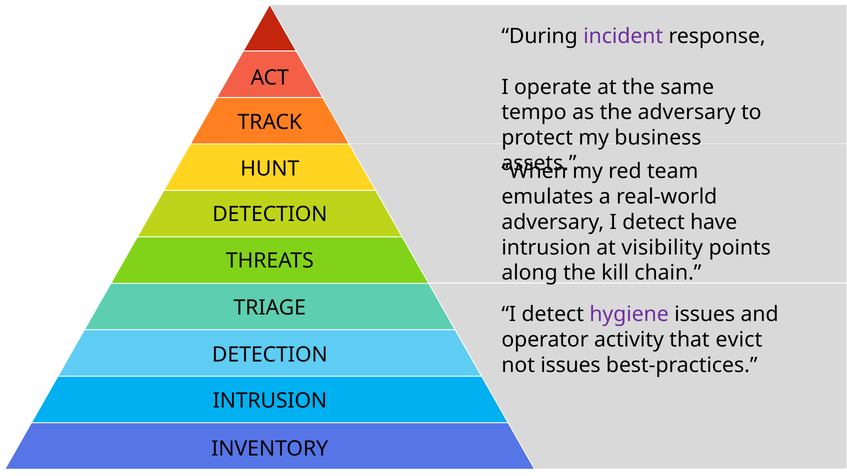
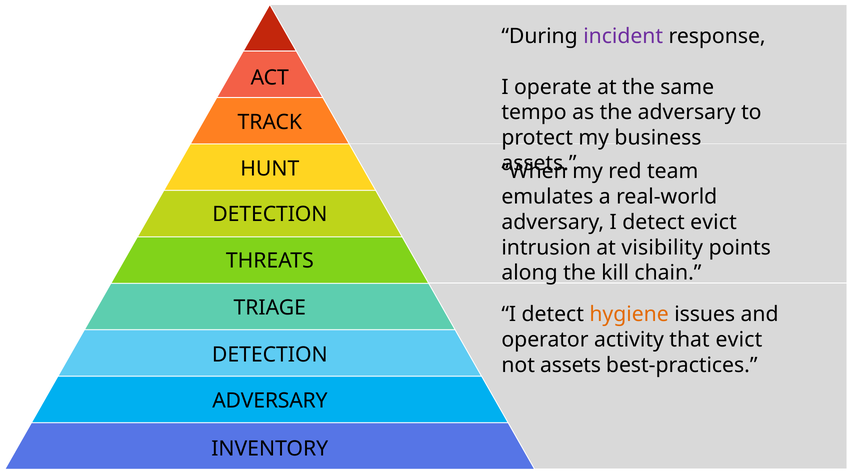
detect have: have -> evict (713, 222)
hygiene colour: purple -> orange (629, 315)
not issues: issues -> assets (571, 365)
INTRUSION: INTRUSION -> ADVERSARY (270, 401)
